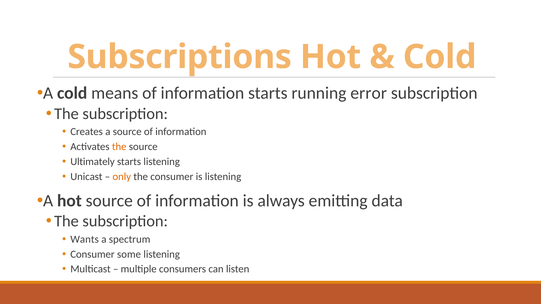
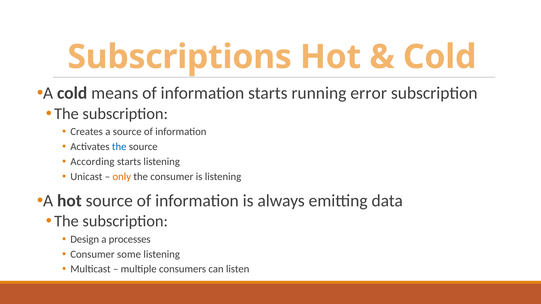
the colour: orange -> blue (119, 147)
Ultimately: Ultimately -> According (92, 162)
Wants: Wants -> Design (85, 239)
spectrum: spectrum -> processes (130, 239)
